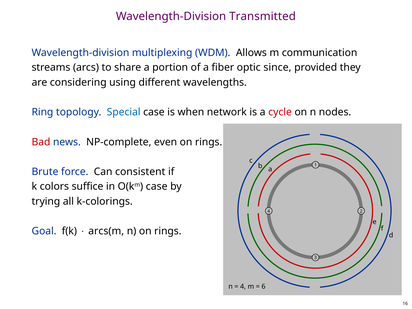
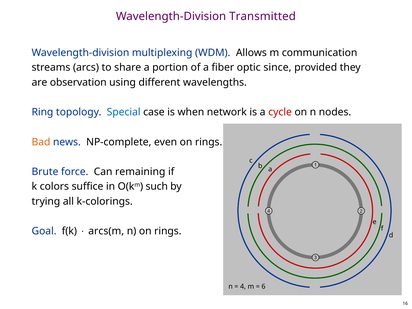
considering: considering -> observation (78, 82)
Bad colour: red -> orange (41, 142)
consistent: consistent -> remaining (140, 172)
O(km case: case -> such (157, 187)
